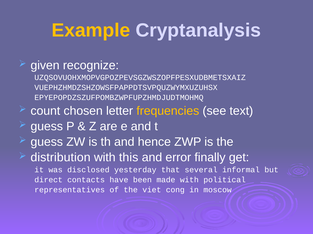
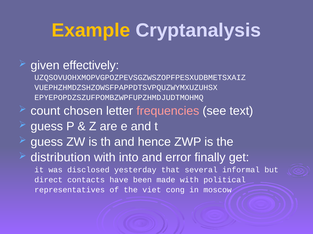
recognize: recognize -> effectively (91, 65)
frequencies colour: yellow -> pink (168, 111)
this: this -> into (129, 158)
